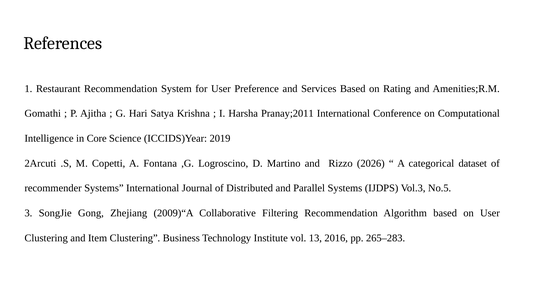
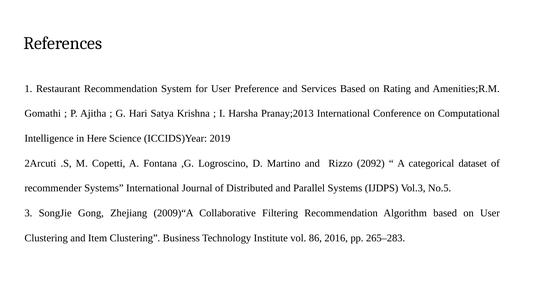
Pranay;2011: Pranay;2011 -> Pranay;2013 (287, 114)
Core: Core -> Here (97, 139)
2026: 2026 -> 2092 (371, 164)
13: 13 -> 86 (315, 238)
